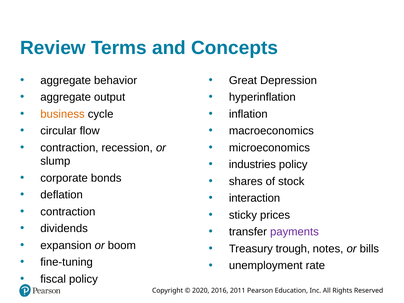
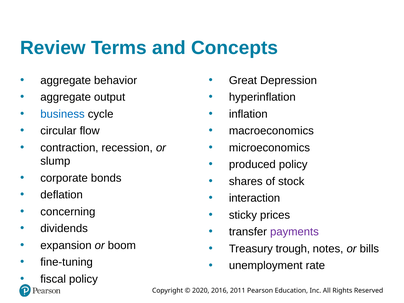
business colour: orange -> blue (63, 114)
industries: industries -> produced (252, 165)
contraction: contraction -> concerning (68, 212)
